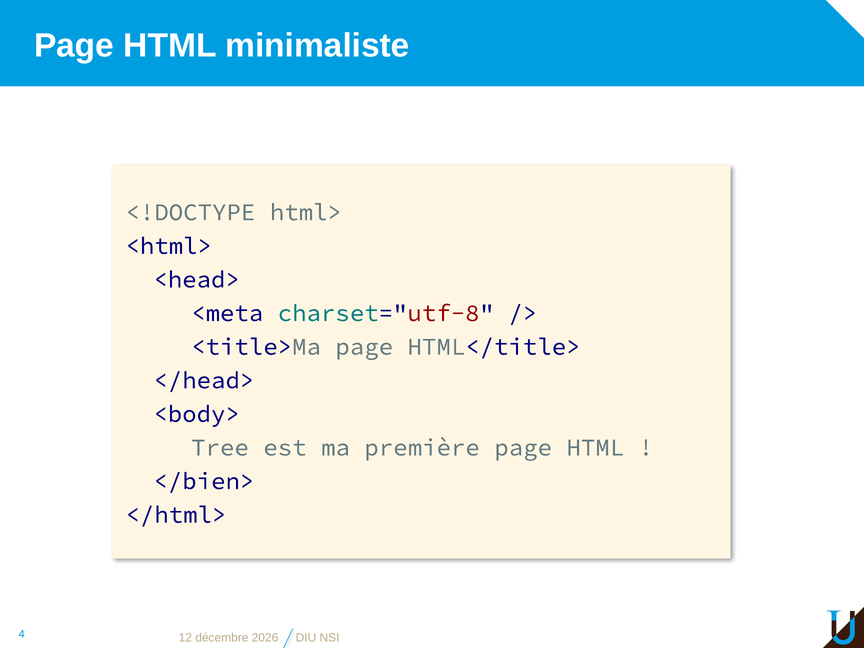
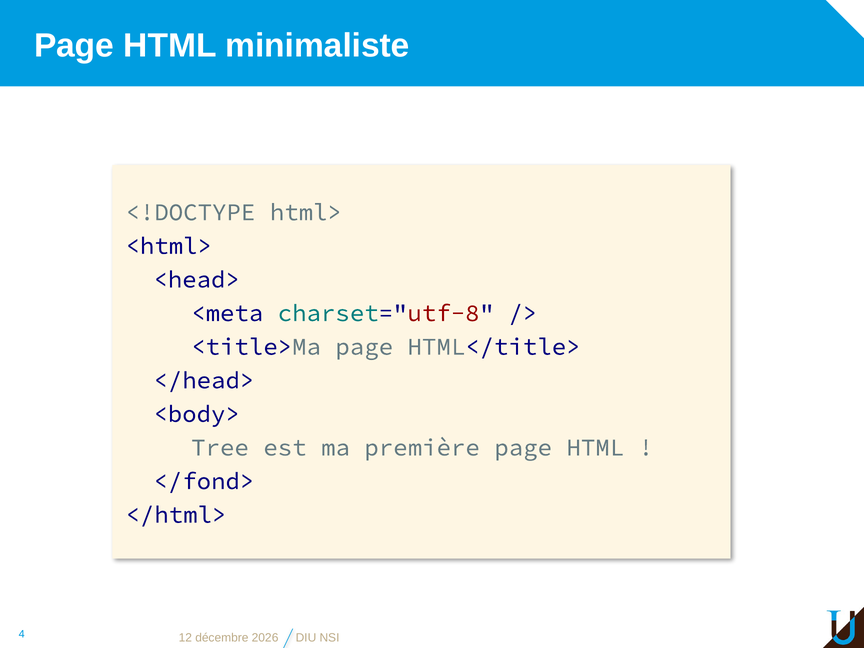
</bien>: </bien> -> </fond> (204, 481)
